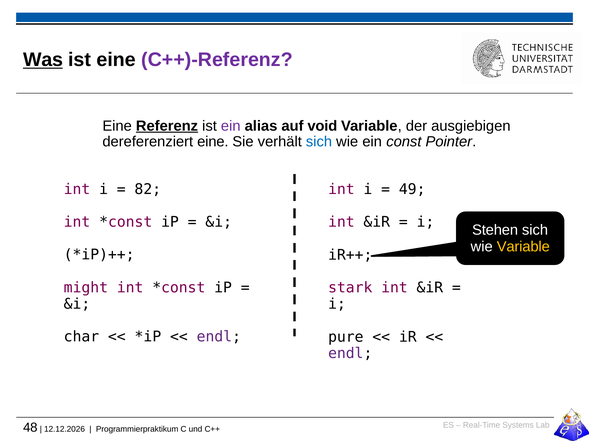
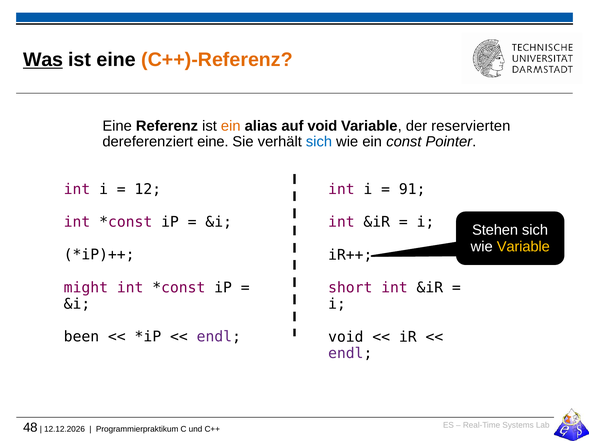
C++)-Referenz colour: purple -> orange (217, 60)
Referenz underline: present -> none (167, 126)
ein colour: purple -> orange (231, 126)
ausgiebigen: ausgiebigen -> reservierten (471, 126)
82: 82 -> 12 (148, 190)
49: 49 -> 91 (412, 190)
stark: stark -> short (350, 288)
char: char -> been (81, 337)
pure: pure -> void (346, 337)
